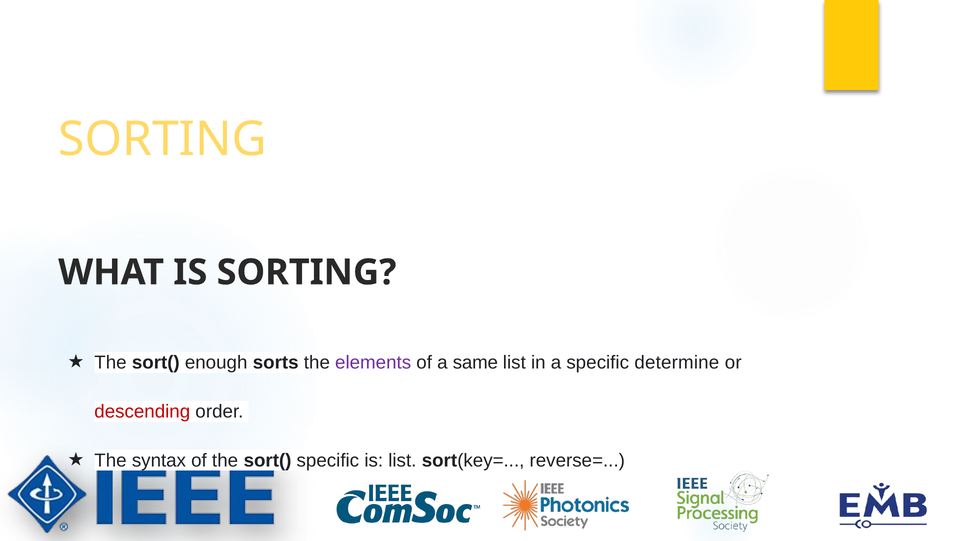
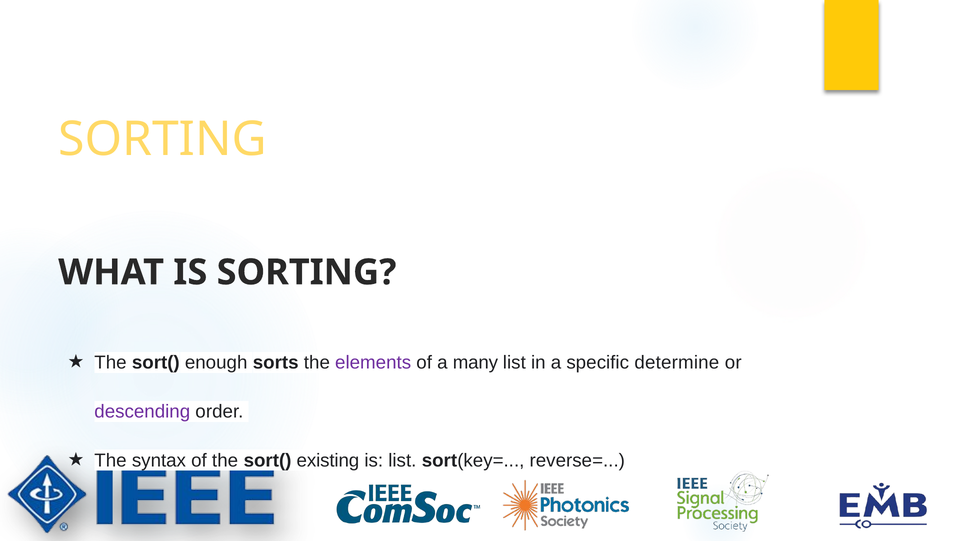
same: same -> many (475, 363)
descending colour: red -> purple (142, 412)
sort( specific: specific -> existing (328, 461)
